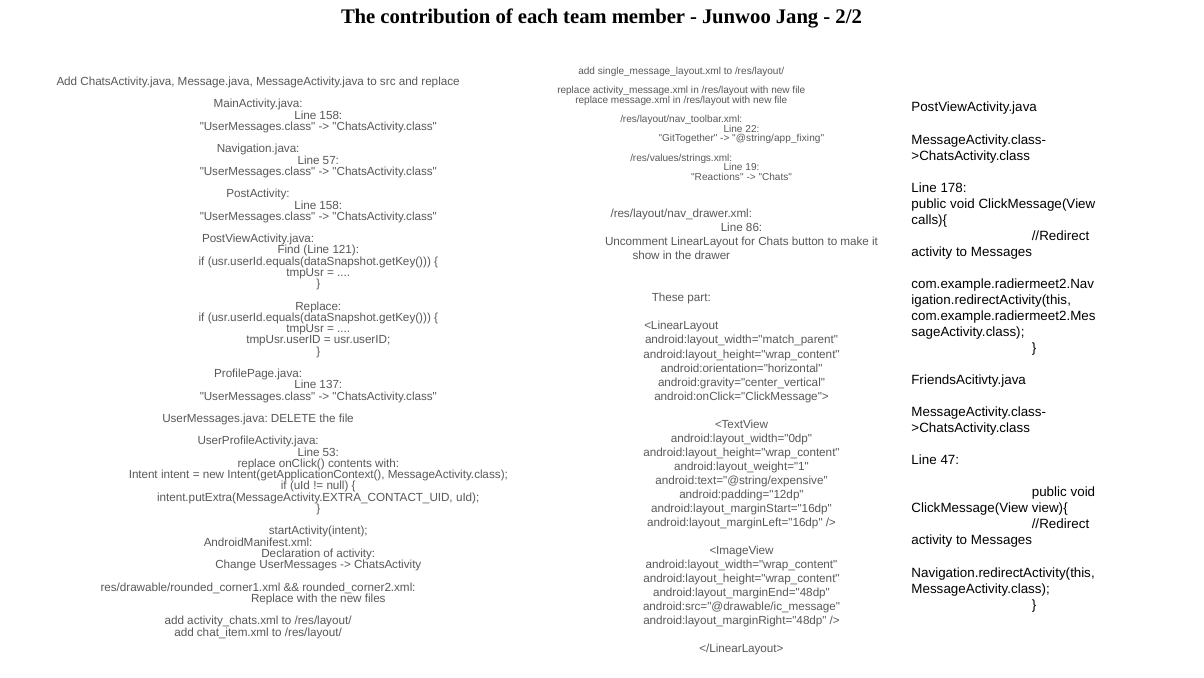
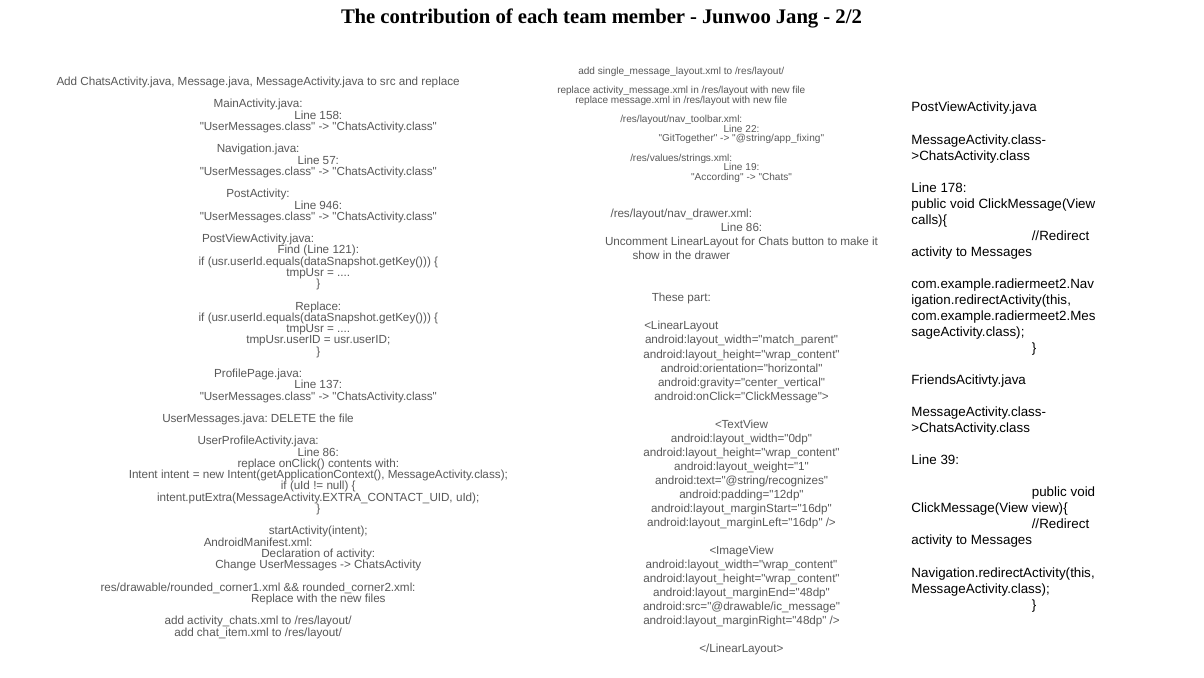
Reactions: Reactions -> According (717, 177)
158: 158 -> 946 (331, 205)
53: 53 -> 86 (331, 452)
47: 47 -> 39 (950, 460)
android:text="@string/expensive: android:text="@string/expensive -> android:text="@string/recognizes (742, 480)
